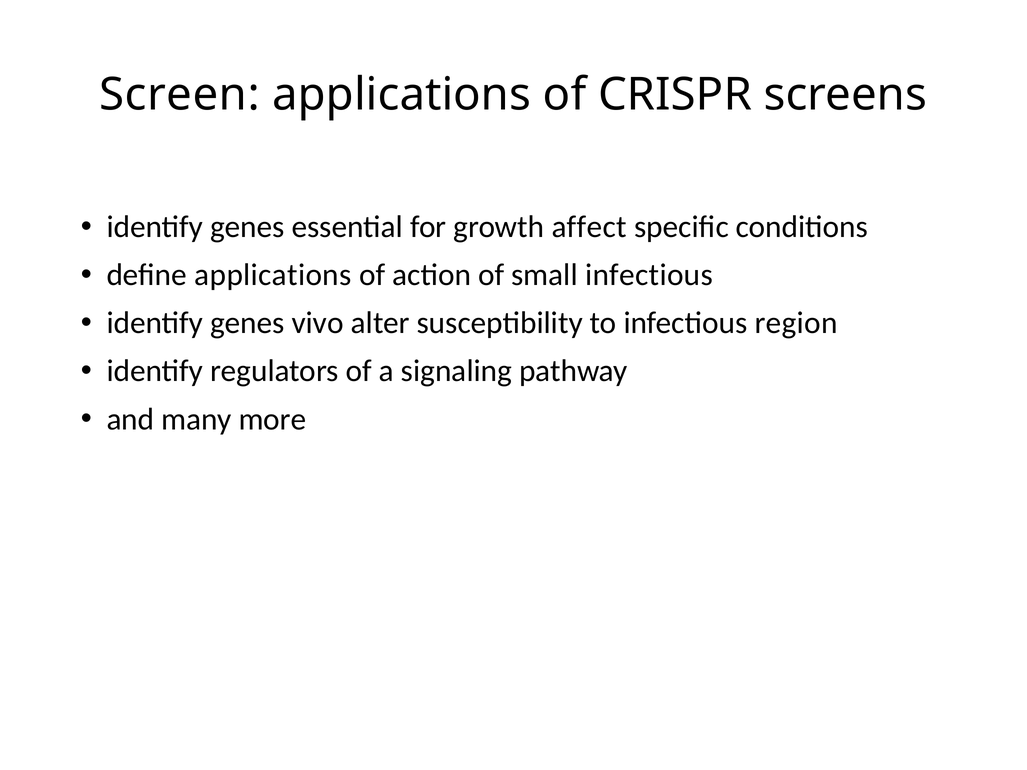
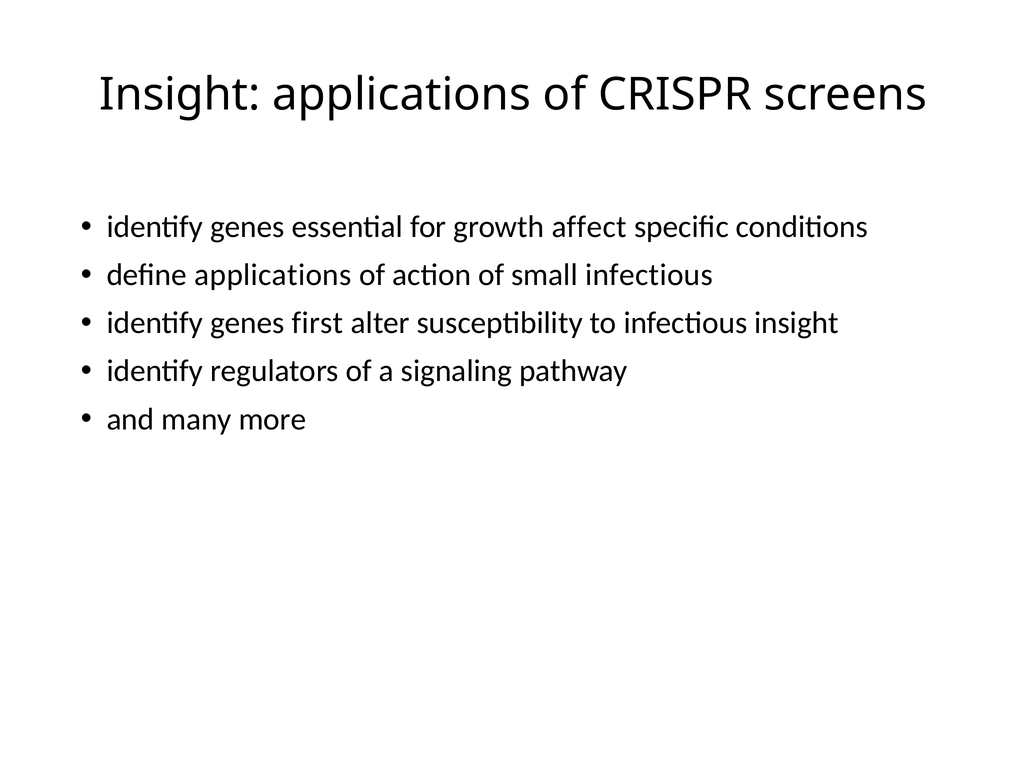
Screen: Screen -> Insight (180, 95)
vivo: vivo -> first (317, 323)
infectious region: region -> insight (796, 323)
